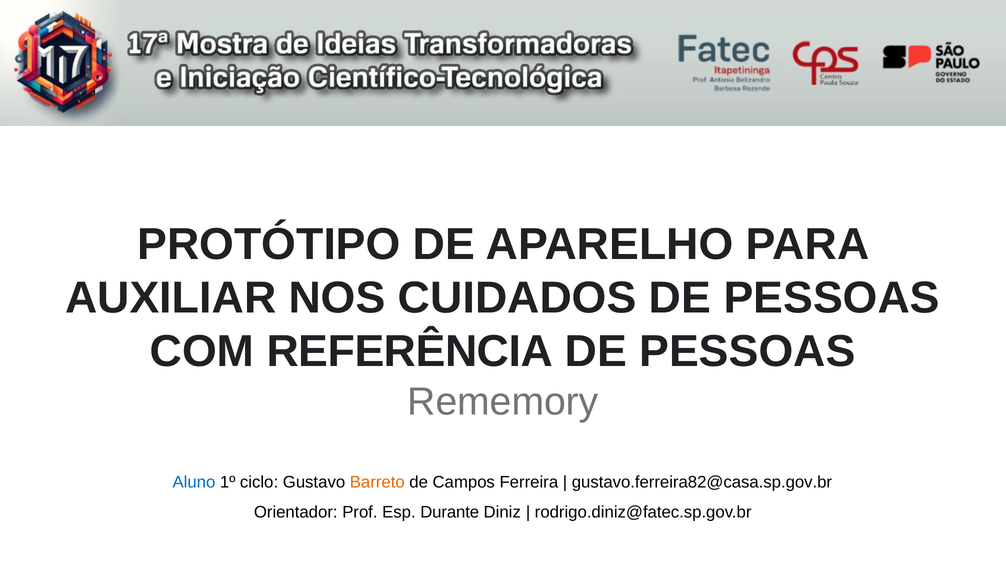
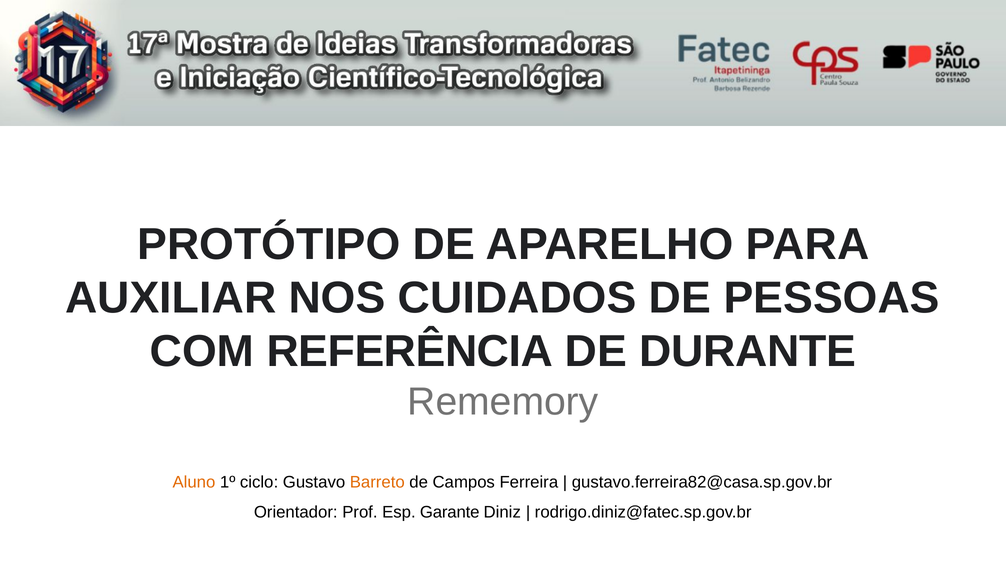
PESSOAS: PESSOAS -> DURANTE (748, 352)
Aluno colour: blue -> orange (194, 482)
Durante: Durante -> Garante (450, 512)
